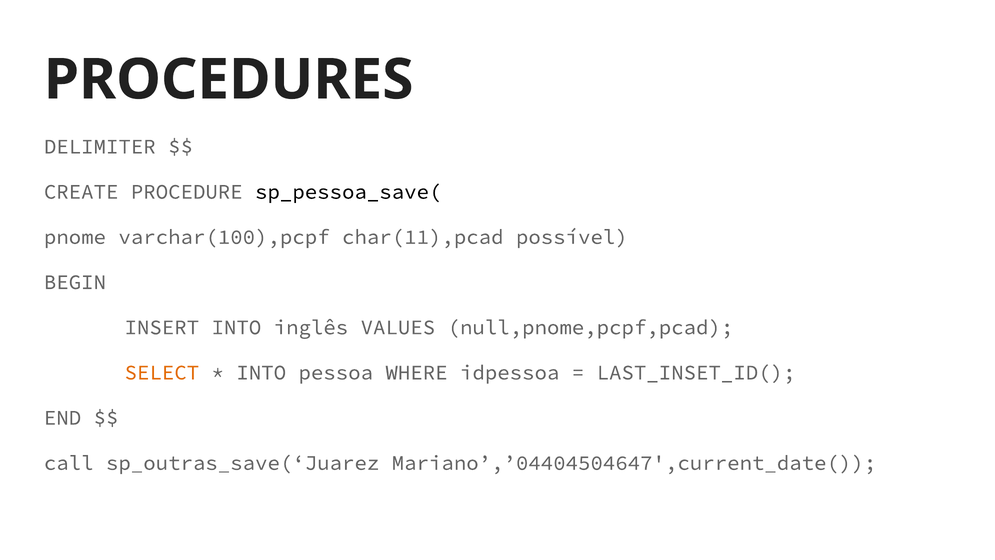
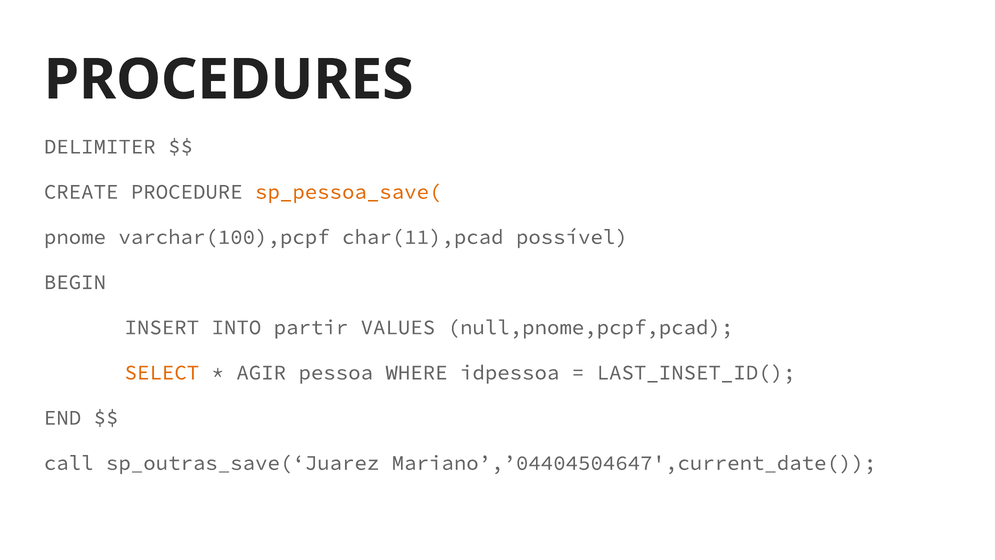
sp_pessoa_save( colour: black -> orange (348, 192)
inglês: inglês -> partir (311, 327)
INTO: INTO -> AGIR (261, 372)
